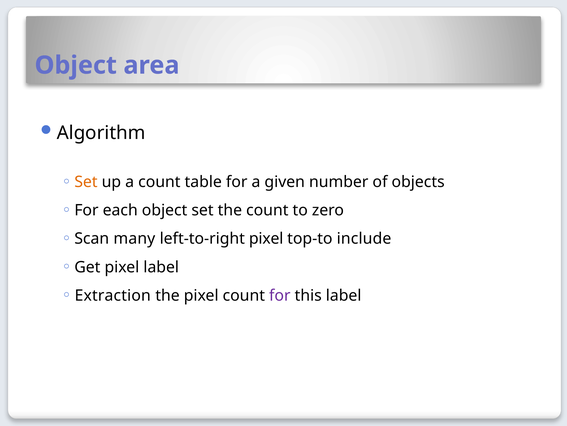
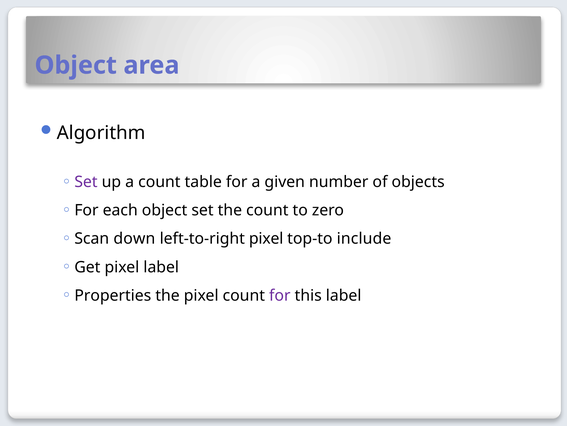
Set colour: orange -> purple (86, 182)
many: many -> down (134, 238)
Extraction: Extraction -> Properties (113, 295)
